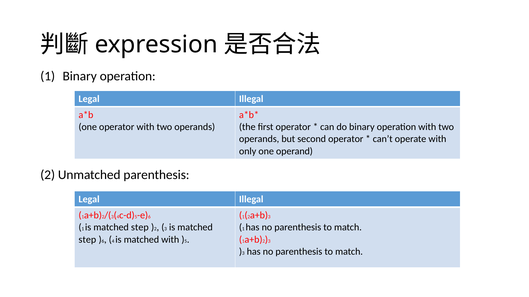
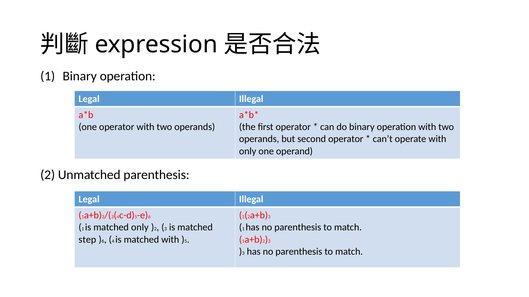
1 is matched step: step -> only (140, 228)
